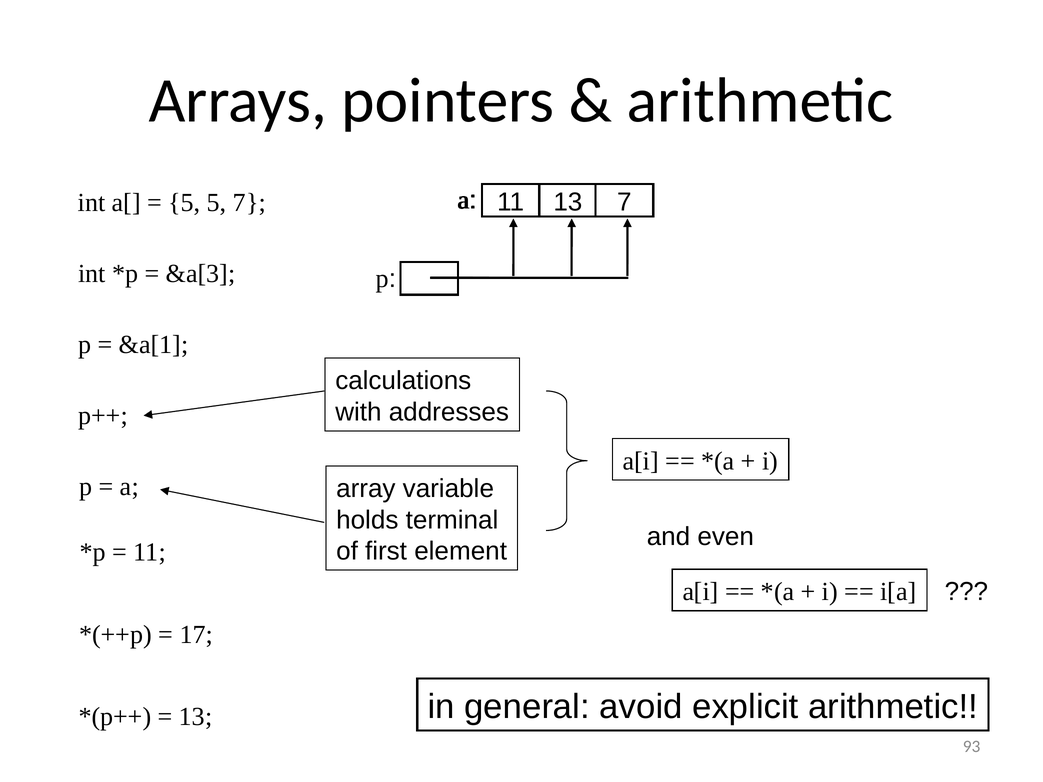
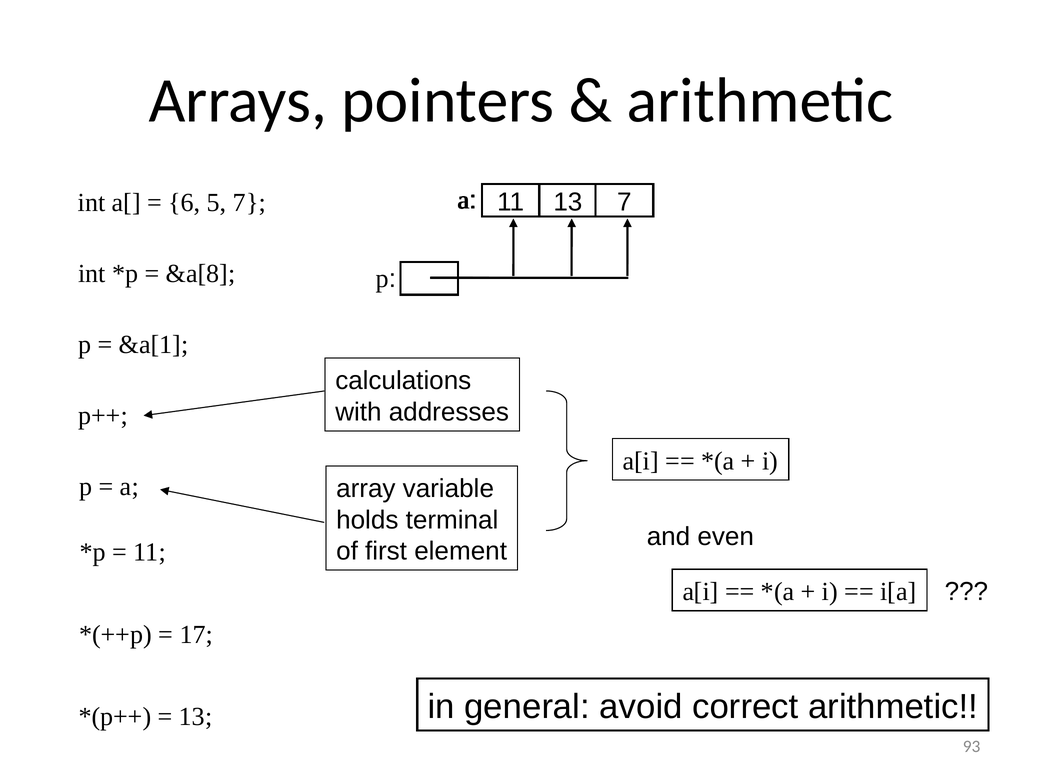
5: 5 -> 6 (184, 203)
&a[3: &a[3 -> &a[8 (201, 274)
explicit: explicit -> correct (745, 707)
